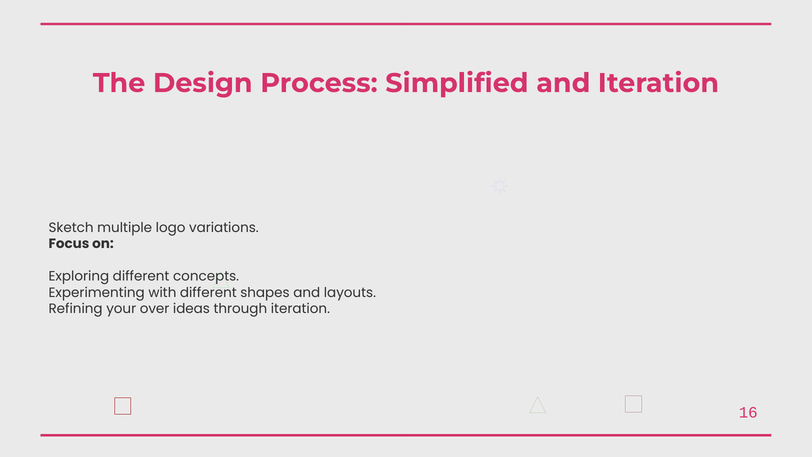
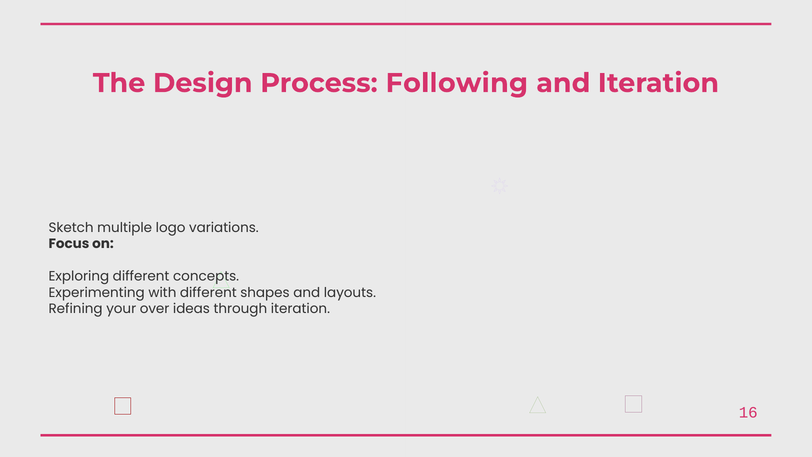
Simplified: Simplified -> Following (457, 83)
